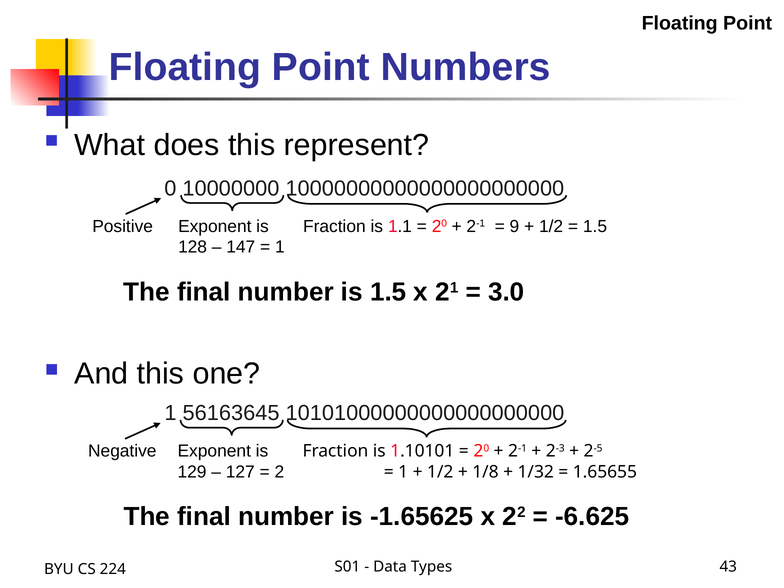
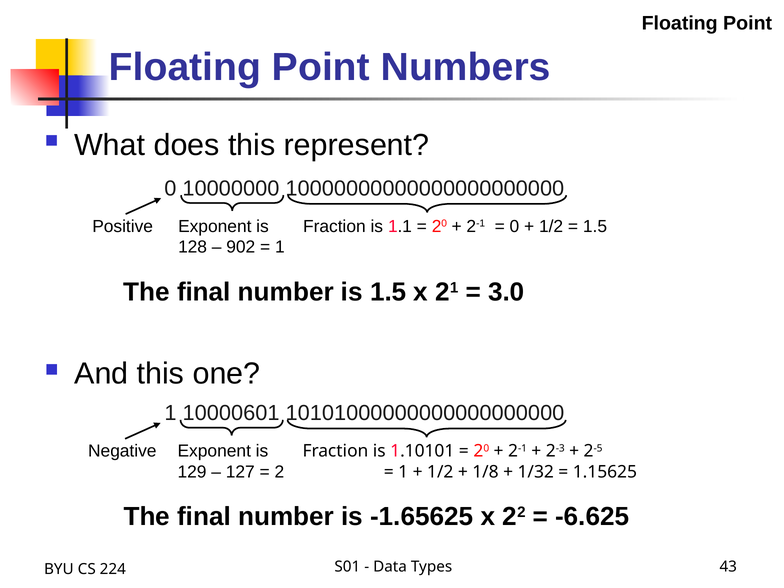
9: 9 -> 0 (514, 226)
147: 147 -> 902 (241, 247)
56163645: 56163645 -> 10000601 (231, 413)
1.65655: 1.65655 -> 1.15625 (605, 472)
